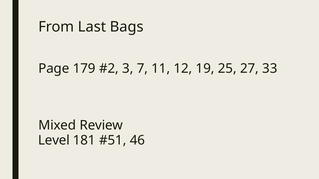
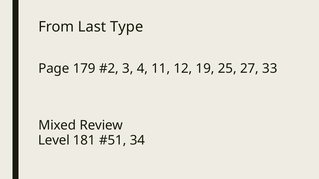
Bags: Bags -> Type (127, 27)
7: 7 -> 4 (142, 69)
46: 46 -> 34 (137, 140)
